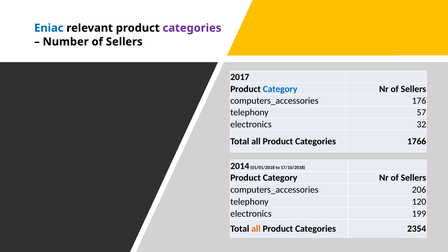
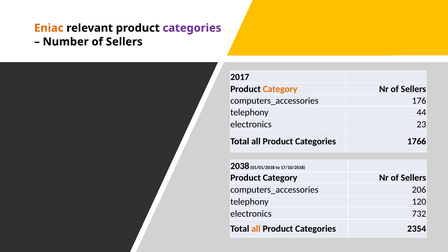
Eniac colour: blue -> orange (49, 28)
Category colour: blue -> orange (280, 89)
57: 57 -> 44 (421, 112)
32: 32 -> 23 (421, 124)
2014: 2014 -> 2038 (240, 166)
199: 199 -> 732 (419, 214)
